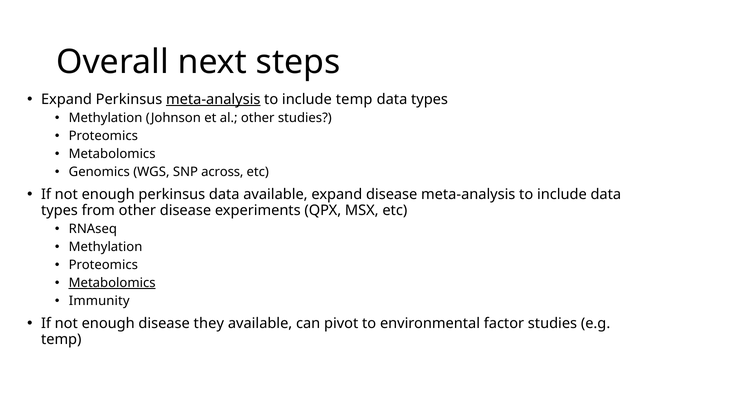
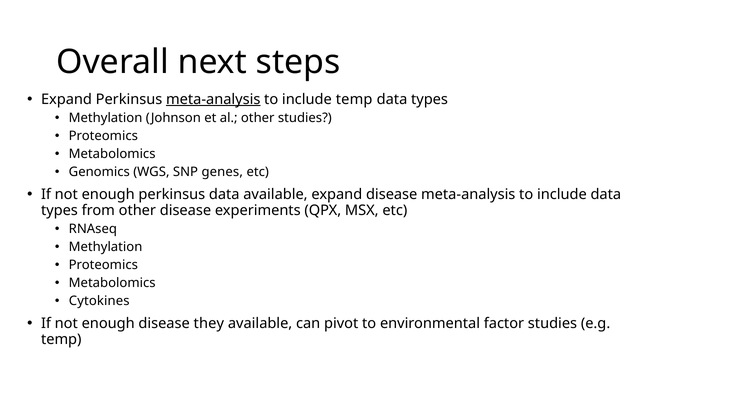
across: across -> genes (222, 172)
Metabolomics underline: present -> none (112, 283)
Immunity: Immunity -> Cytokines (99, 301)
